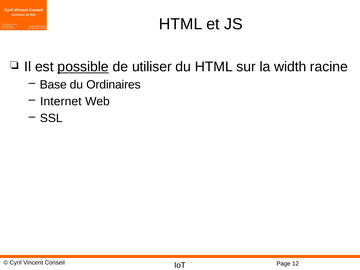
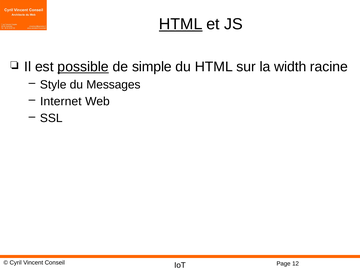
HTML underline: none -> present (181, 24)
utiliser: utiliser -> simple (152, 67)
Base: Base -> Style (53, 85)
Ordinaires: Ordinaires -> Messages (113, 85)
